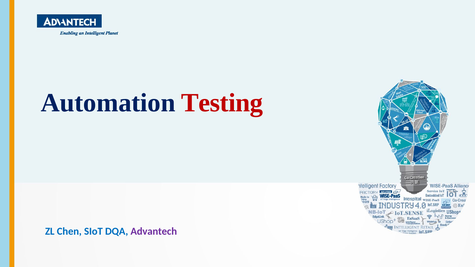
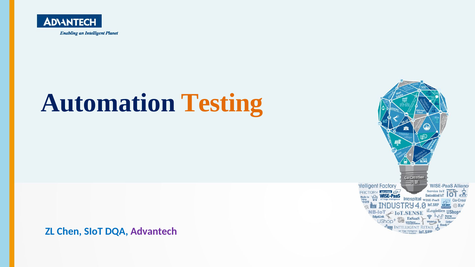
Testing colour: red -> orange (222, 103)
